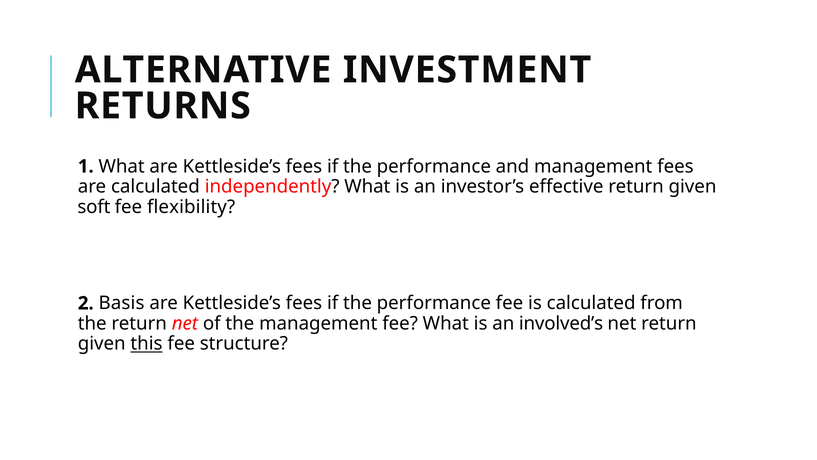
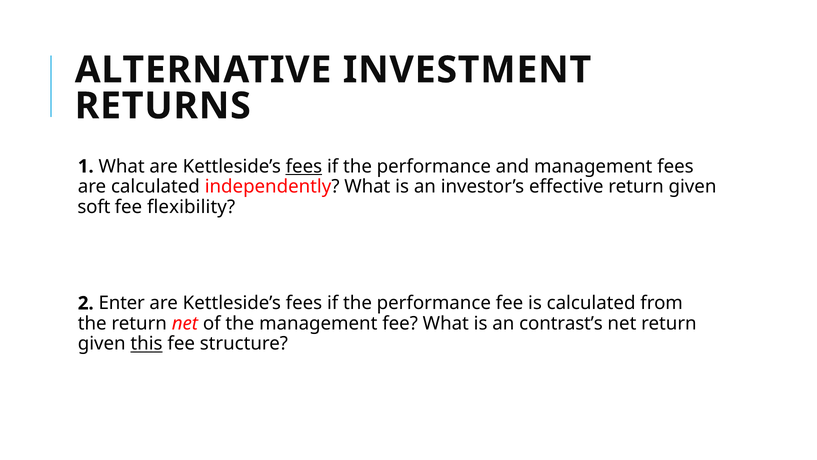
fees underline: none -> present (304, 166)
Basis: Basis -> Enter (122, 303)
involved’s: involved’s -> contrast’s (561, 323)
